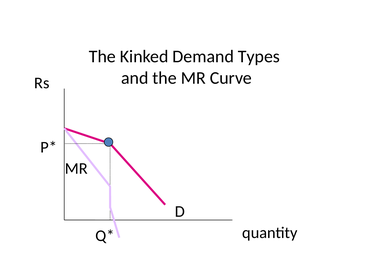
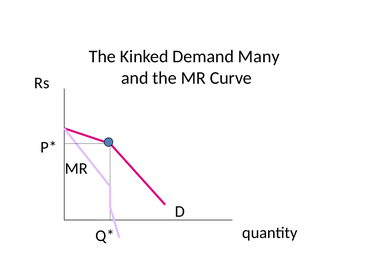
Types: Types -> Many (259, 57)
